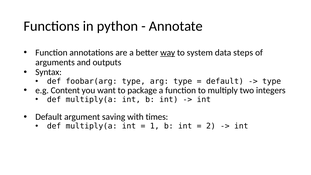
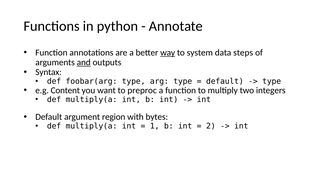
and underline: none -> present (84, 62)
package: package -> preproc (142, 90)
saving: saving -> region (114, 117)
times: times -> bytes (157, 117)
